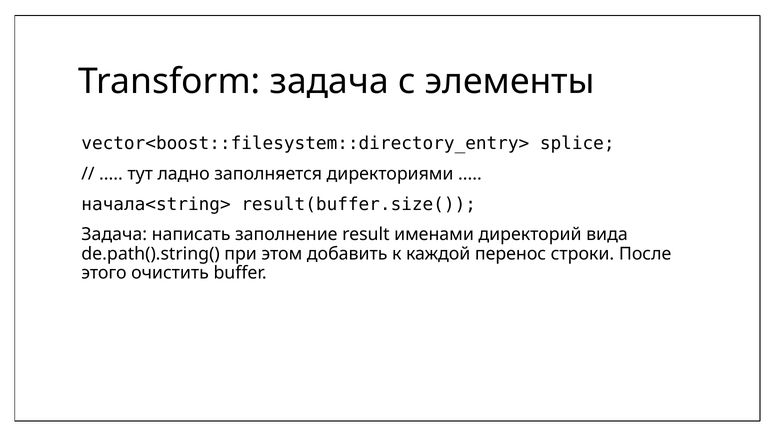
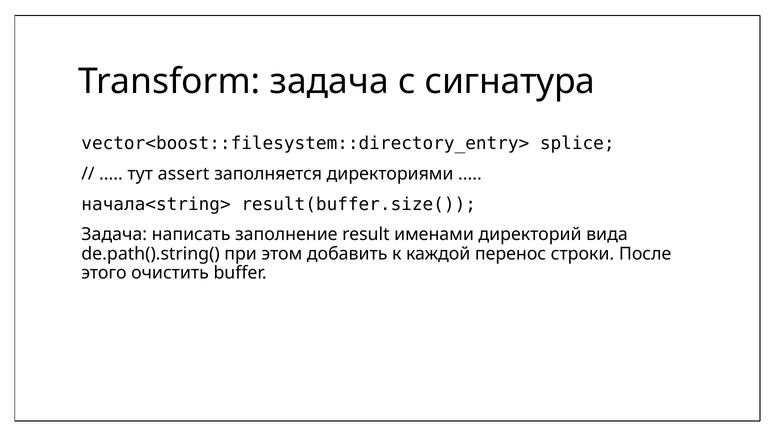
элементы: элементы -> сигнатура (510, 82)
ладно: ладно -> assert (184, 174)
